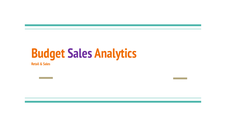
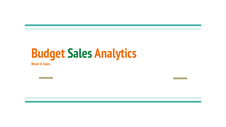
Sales colour: purple -> green (80, 54)
